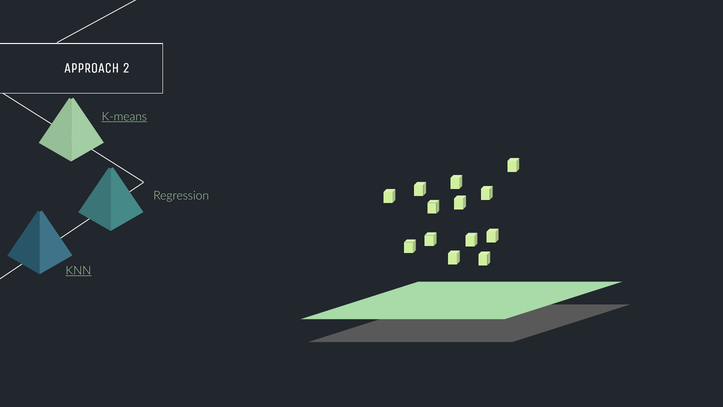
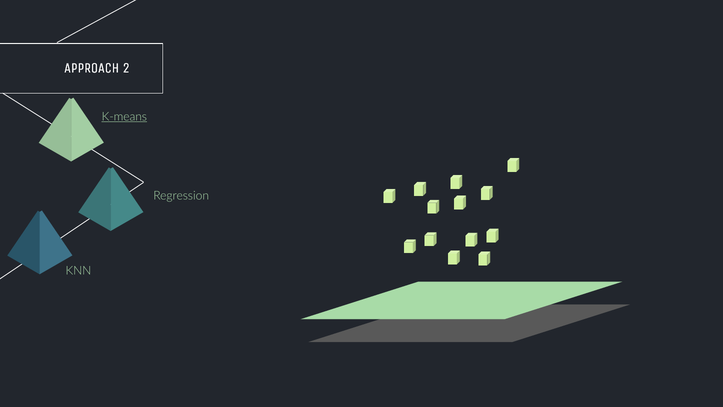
KNN underline: present -> none (78, 270)
